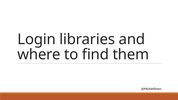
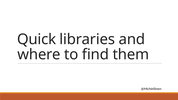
Login: Login -> Quick (37, 39)
